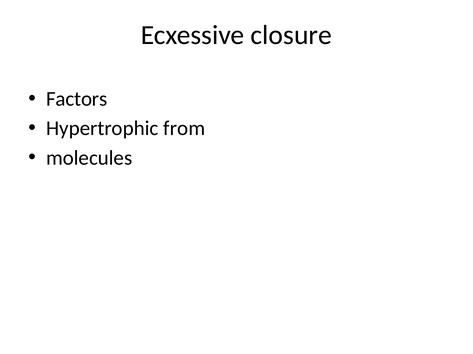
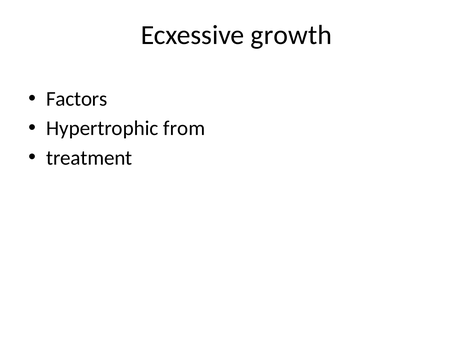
closure: closure -> growth (291, 35)
molecules: molecules -> treatment (89, 158)
